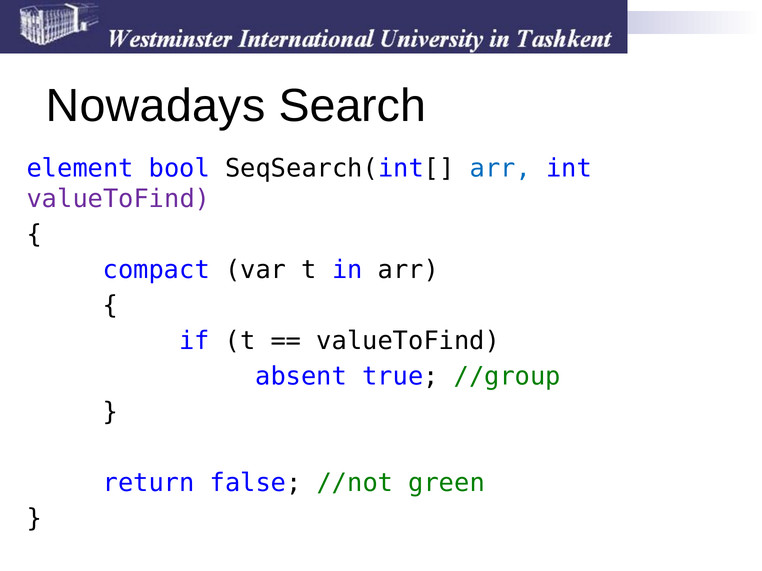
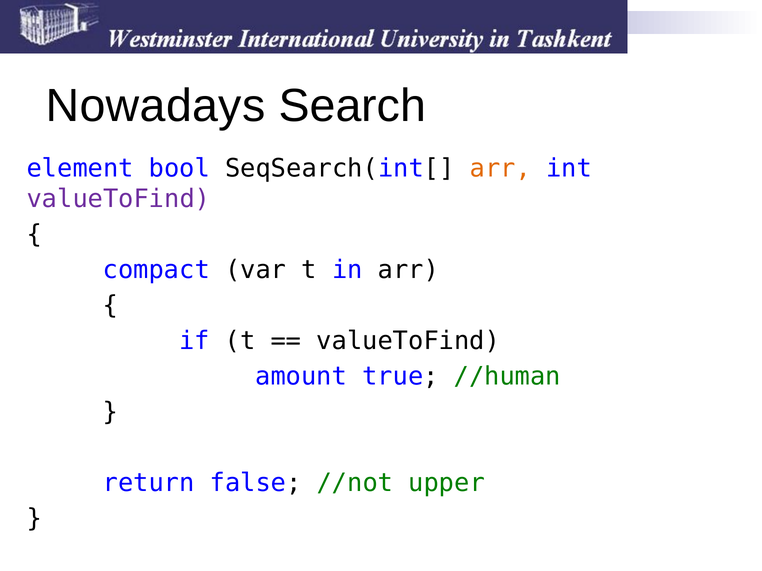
arr colour: blue -> orange (500, 169)
absent: absent -> amount (301, 377)
//group: //group -> //human (507, 377)
green: green -> upper (447, 483)
